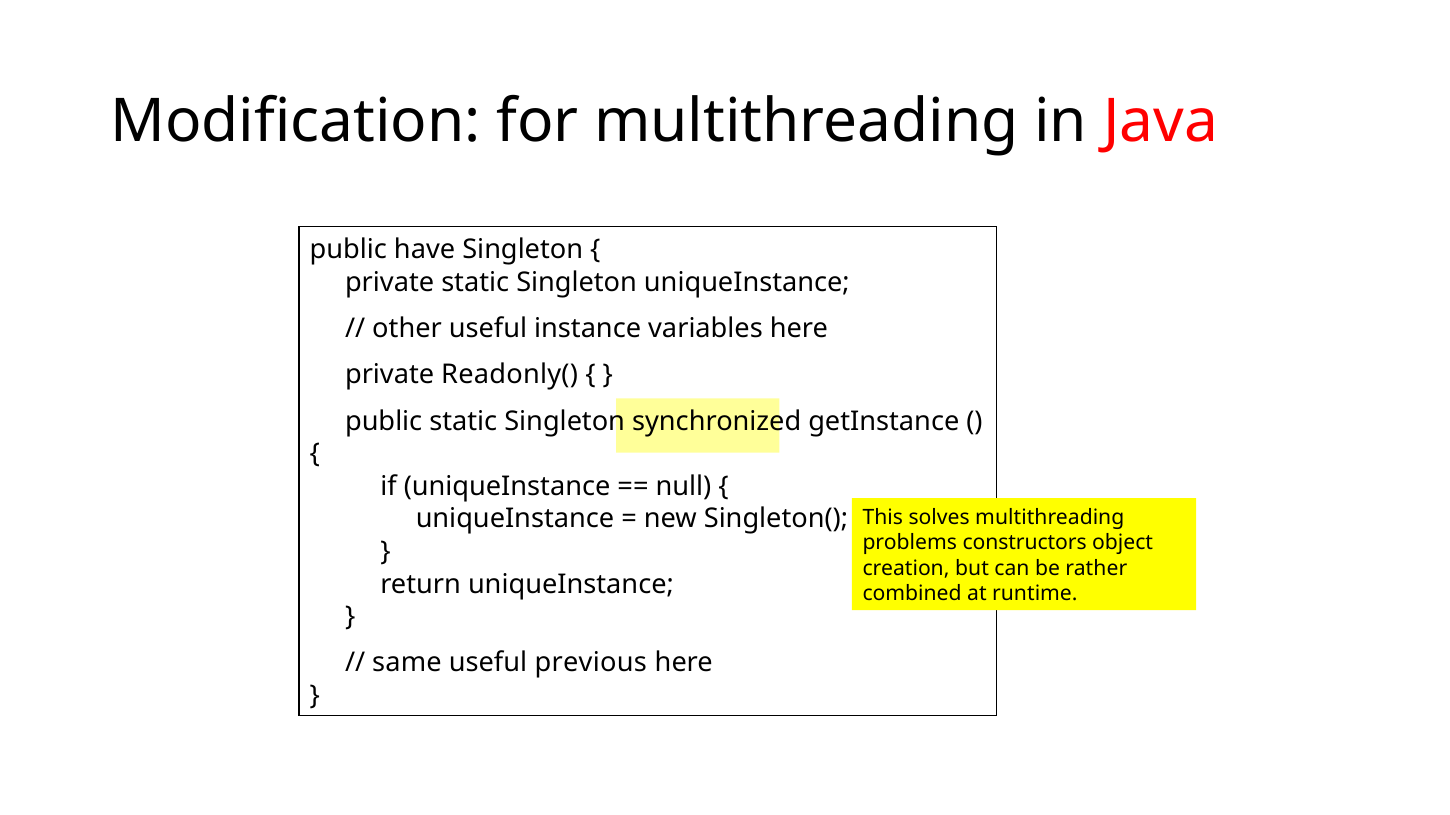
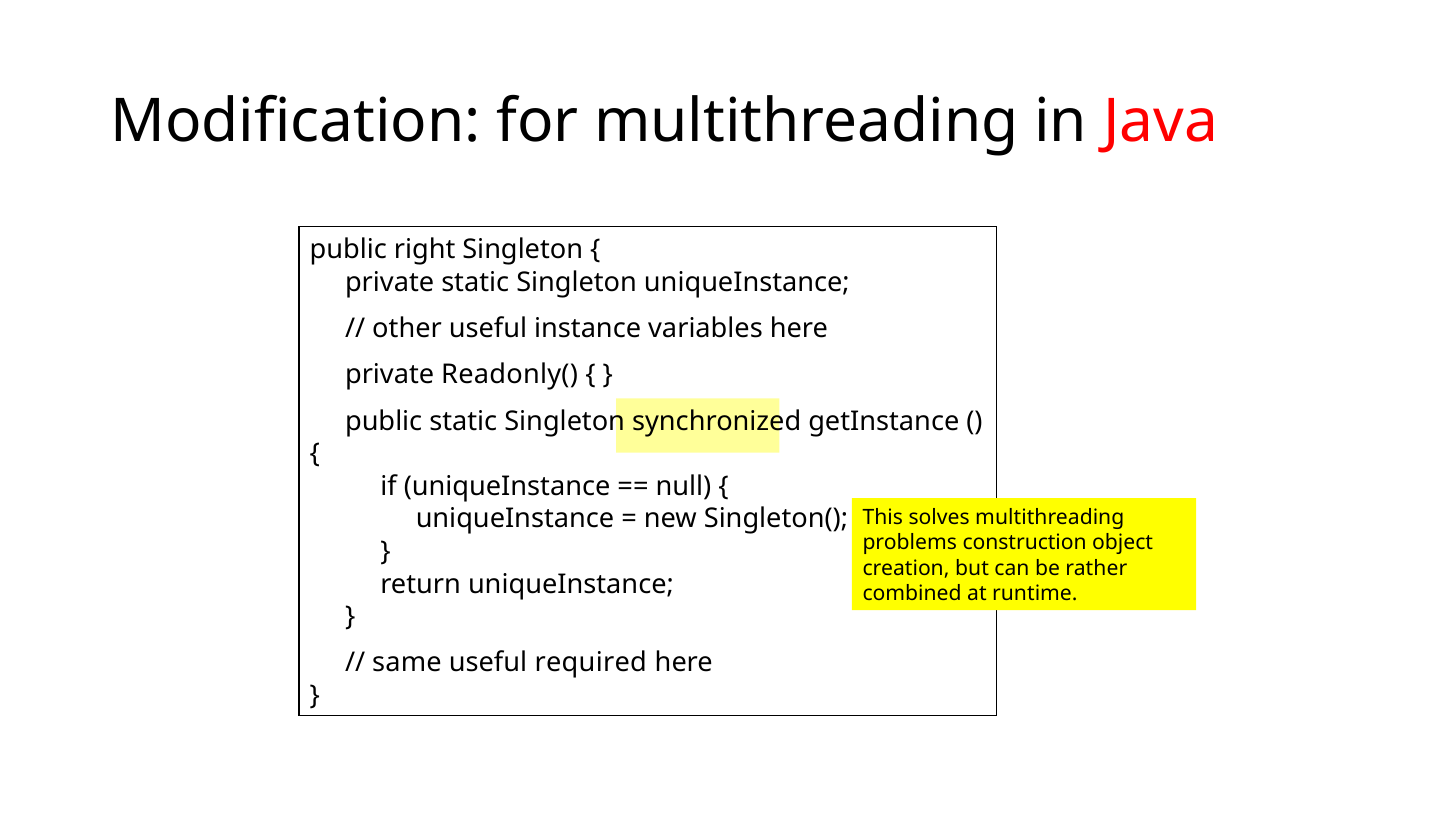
have: have -> right (425, 250)
constructors: constructors -> construction (1025, 543)
previous: previous -> required (591, 663)
